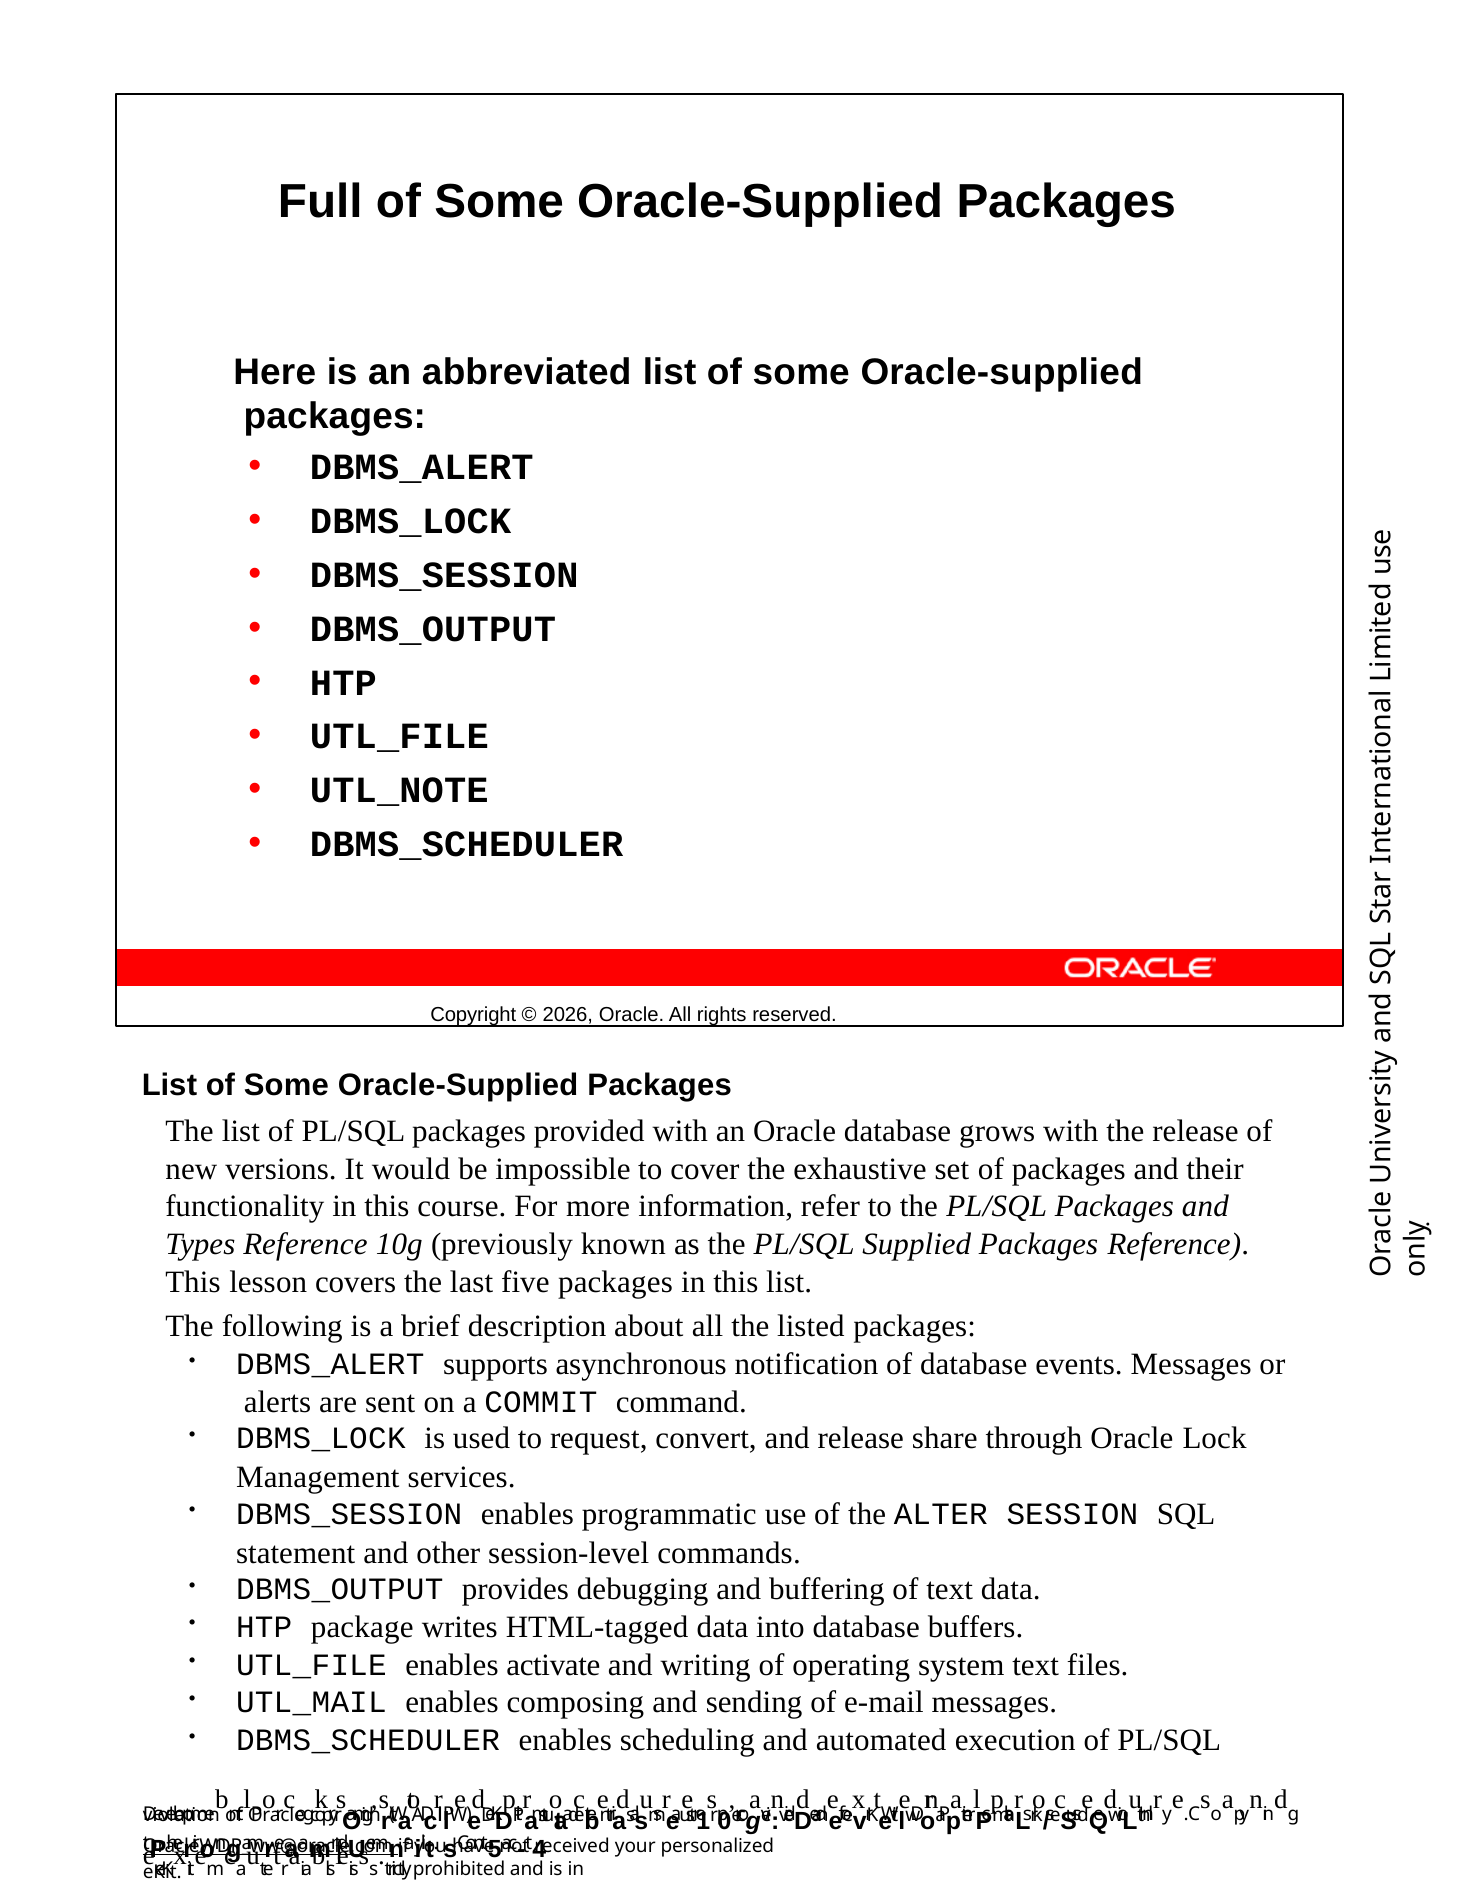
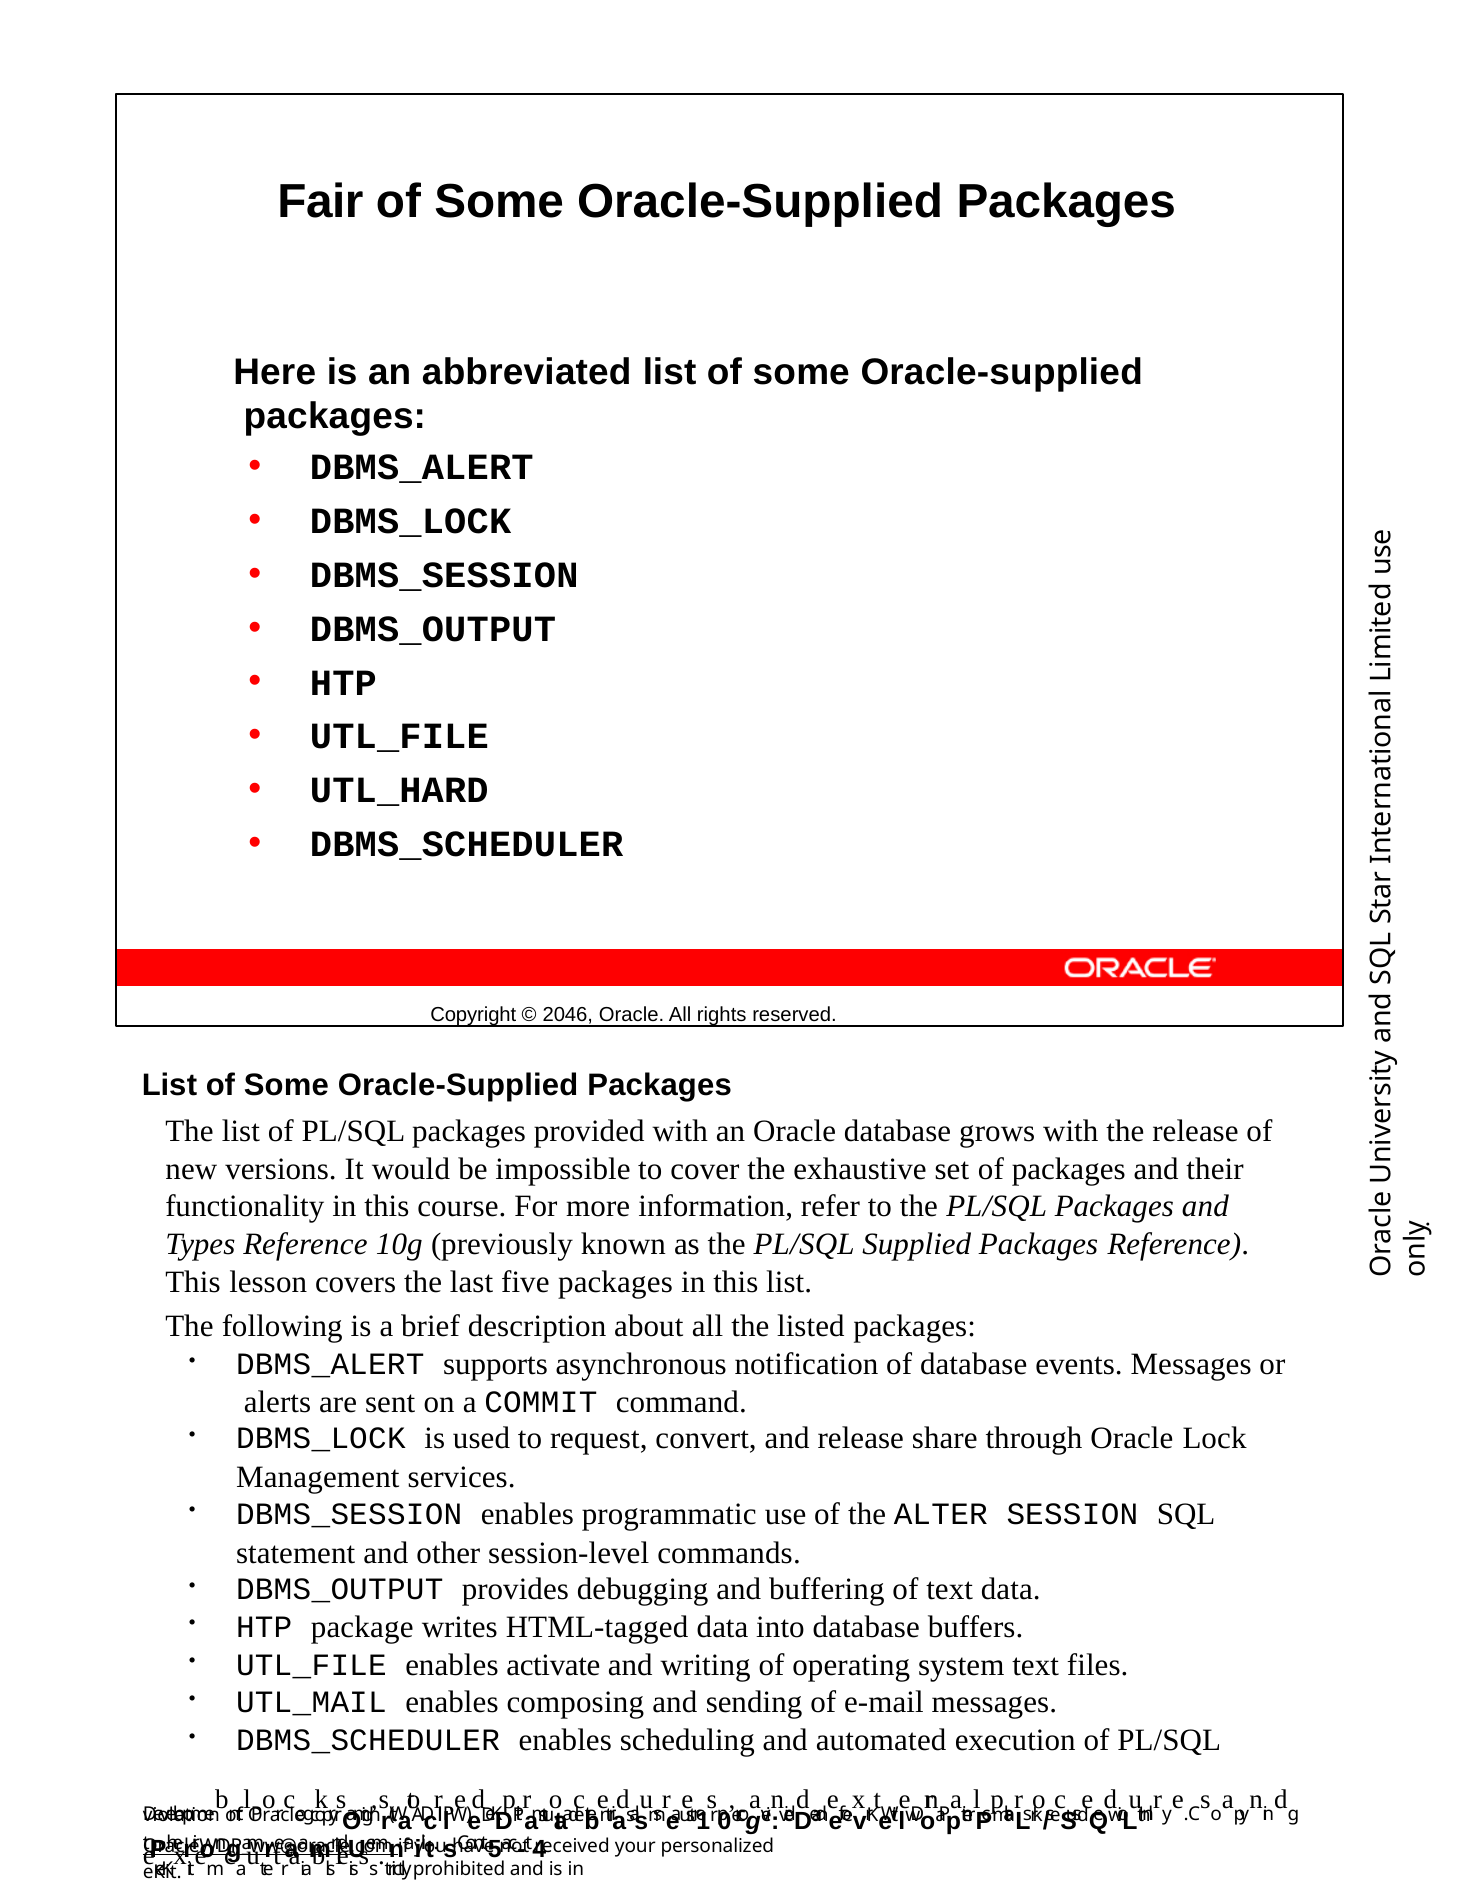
Full: Full -> Fair (320, 201)
UTL_NOTE: UTL_NOTE -> UTL_HARD (399, 791)
2026: 2026 -> 2046 (568, 1015)
